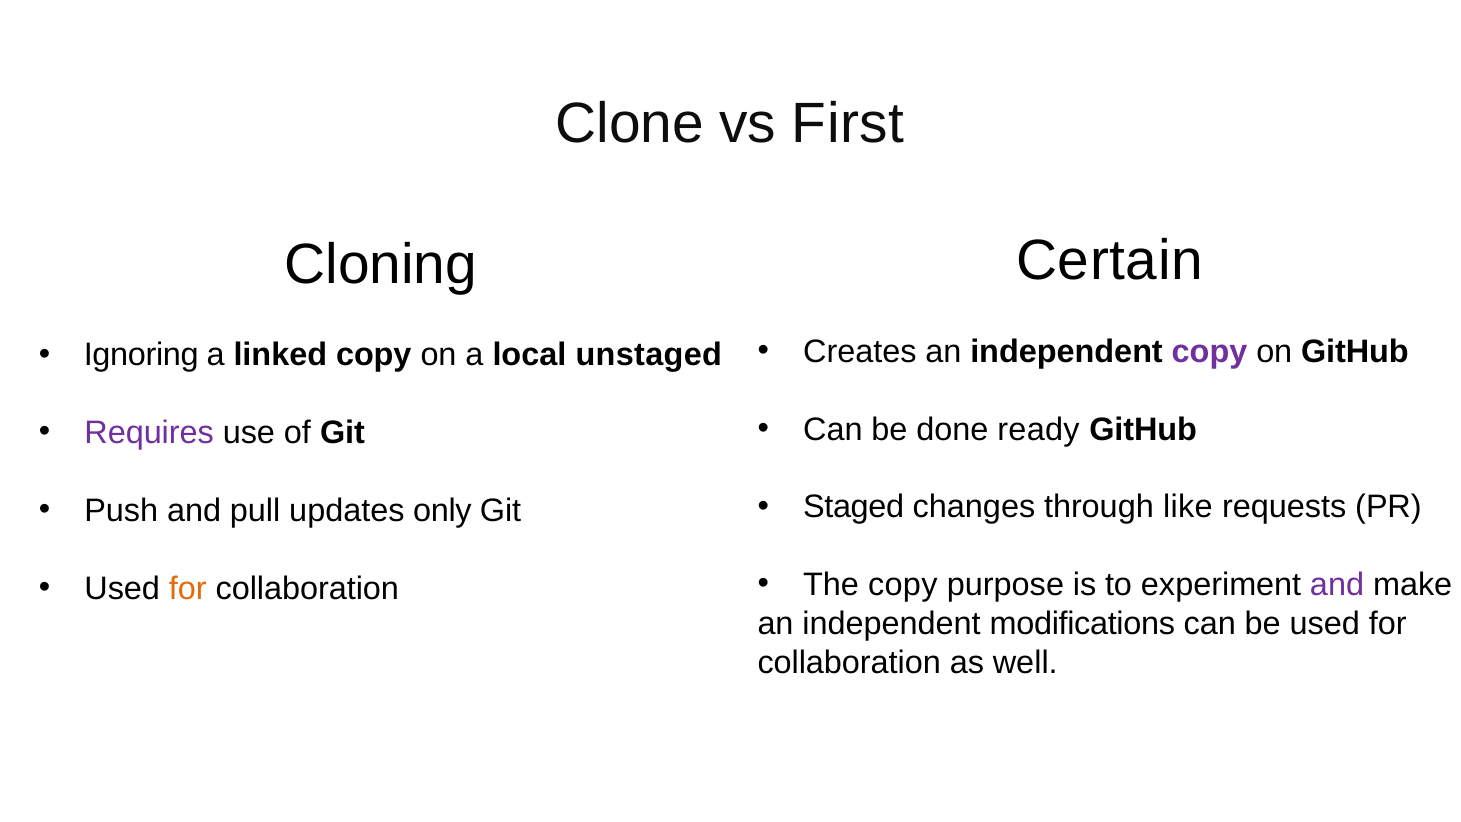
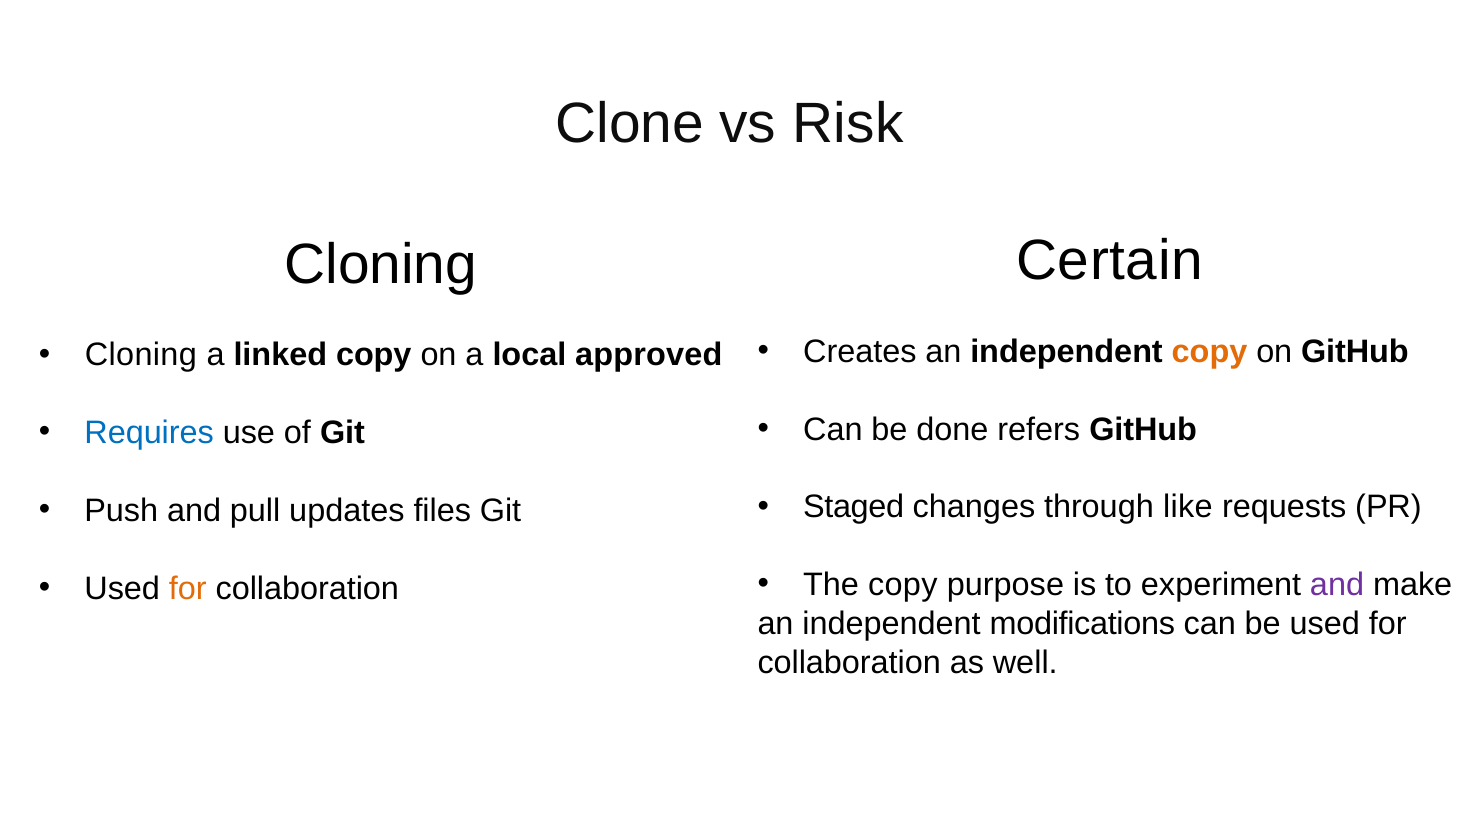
First: First -> Risk (848, 124)
copy colour: purple -> orange (1210, 351)
Ignoring: Ignoring -> Cloning (141, 355)
unstaged: unstaged -> approved (649, 355)
ready: ready -> refers (1039, 429)
Requires colour: purple -> blue (149, 433)
only: only -> files (442, 511)
